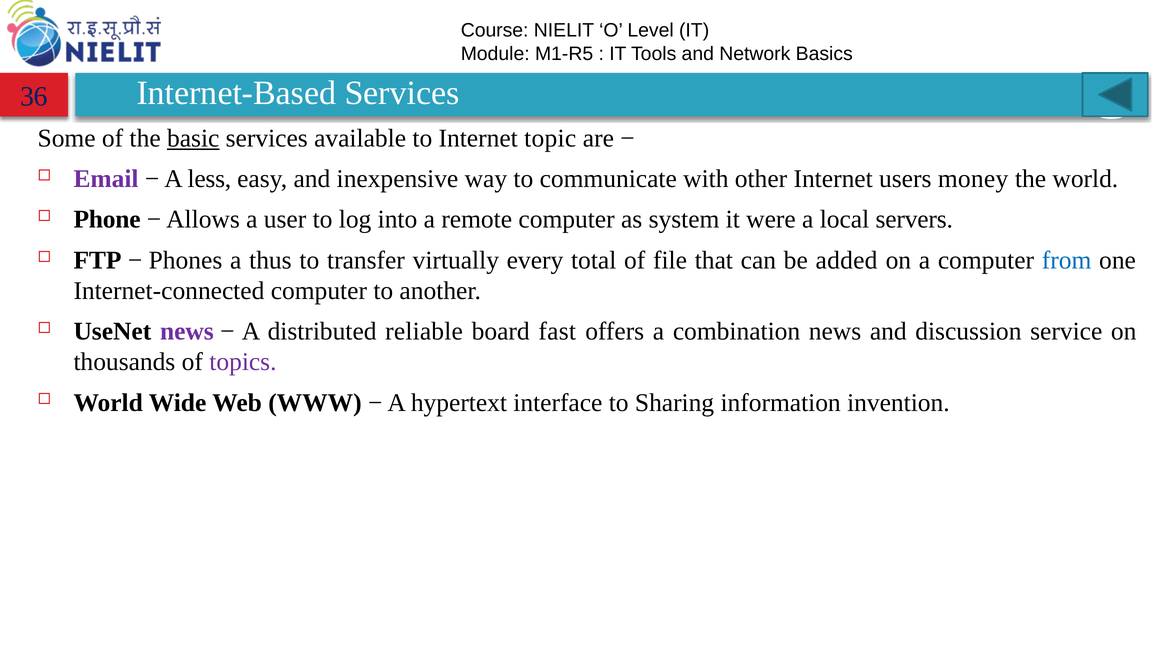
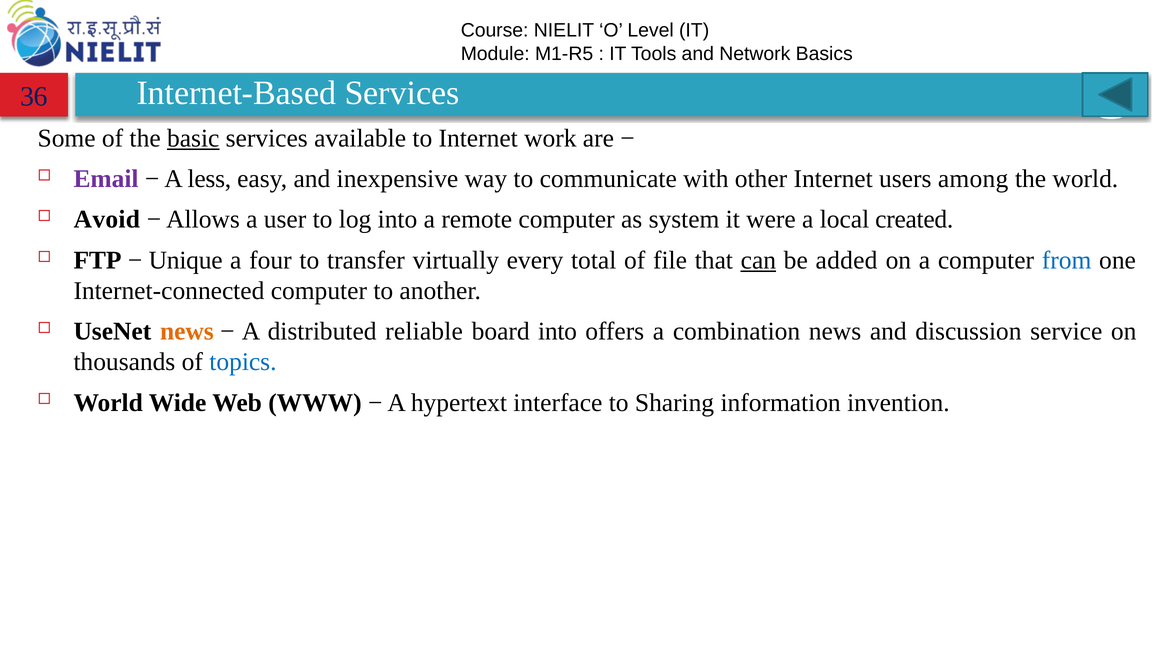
topic: topic -> work (550, 138)
money: money -> among (973, 179)
Phone: Phone -> Avoid (107, 220)
servers: servers -> created (914, 220)
Phones: Phones -> Unique (186, 260)
thus: thus -> four (270, 260)
can underline: none -> present (758, 260)
news colour: purple -> orange (187, 331)
board fast: fast -> into (558, 331)
topics colour: purple -> blue (243, 362)
